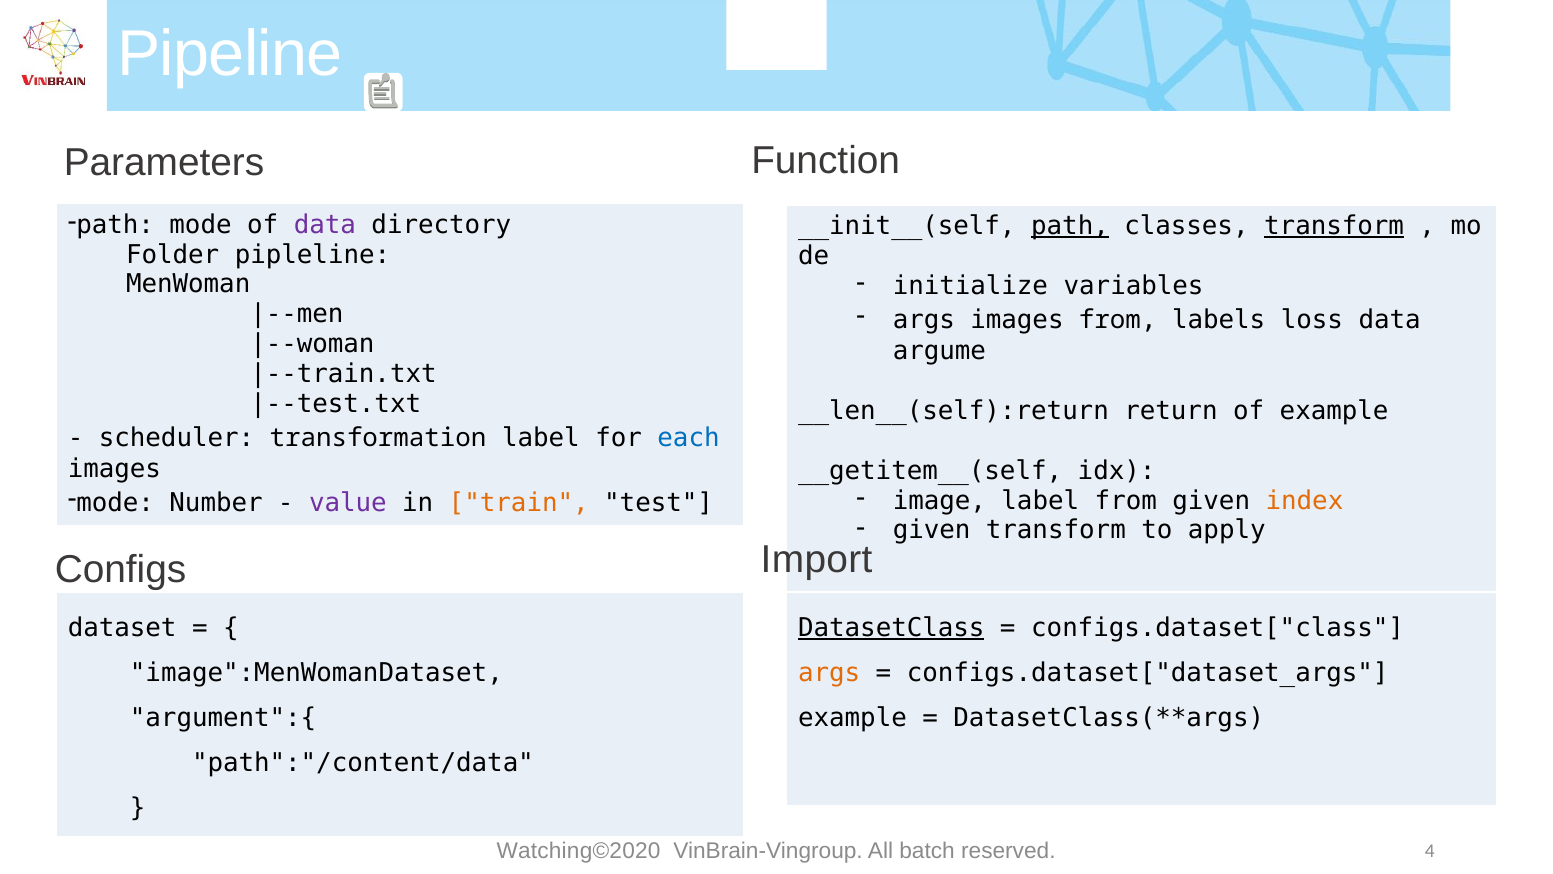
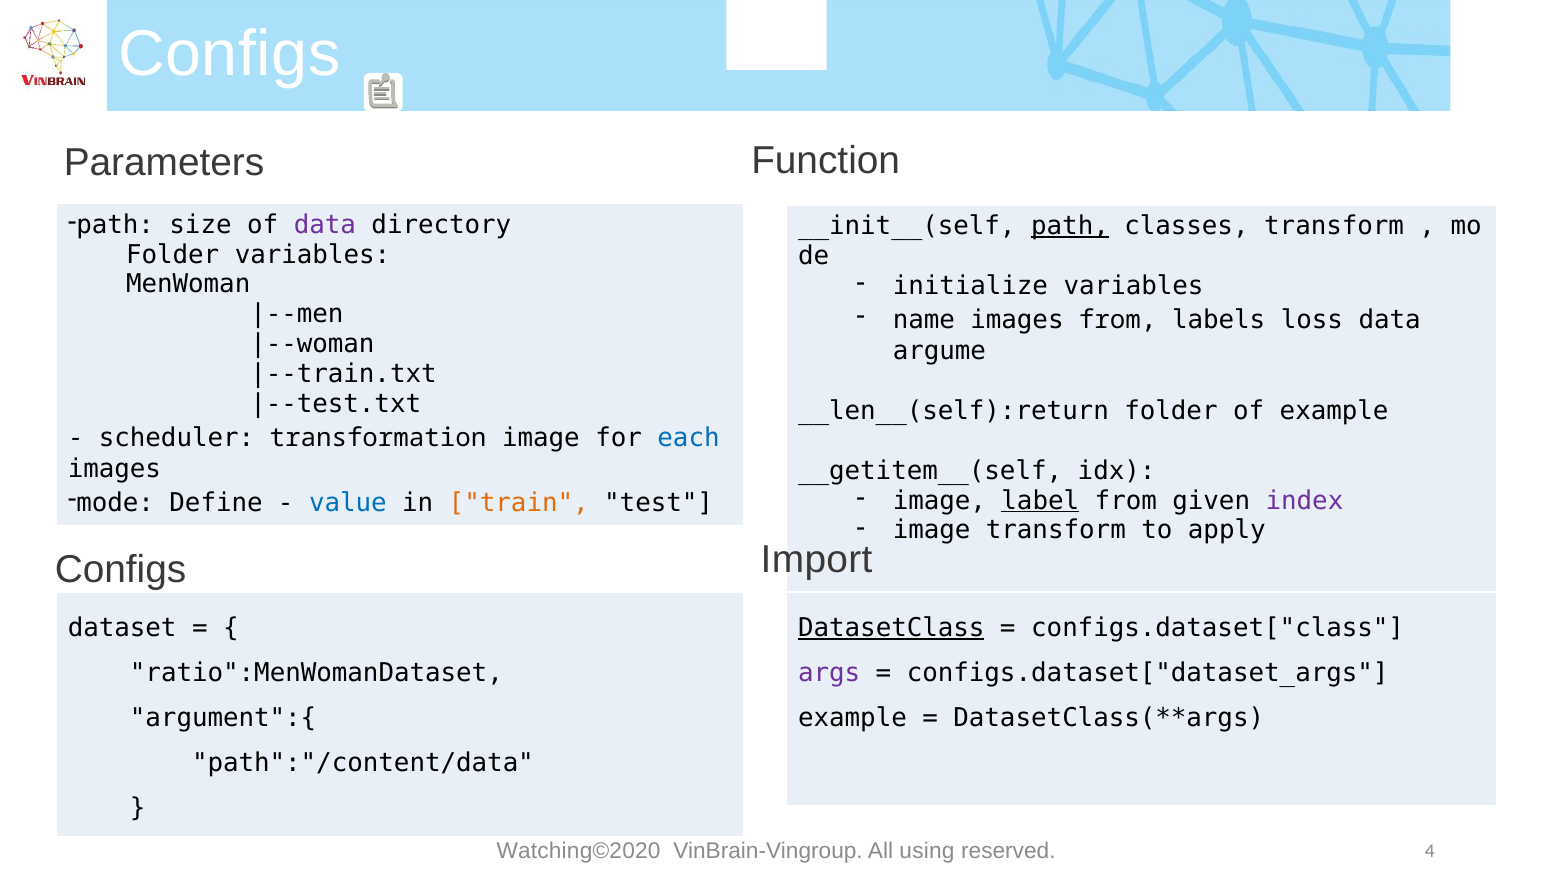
Pipeline: Pipeline -> Configs (229, 54)
path mode: mode -> size (201, 225)
transform underline: present -> none (1334, 226)
Folder pipleline: pipleline -> variables (312, 254)
args: args -> name (924, 319)
return: return -> folder (1171, 411)
transformation label: label -> image (541, 437)
label underline: none -> present (1040, 500)
index colour: orange -> purple (1304, 500)
Number: Number -> Define (216, 502)
value colour: purple -> blue (348, 502)
given: given -> image (932, 530)
image":MenWomanDataset: image":MenWomanDataset -> ratio":MenWomanDataset (316, 673)
args colour: orange -> purple (829, 673)
batch: batch -> using (927, 851)
